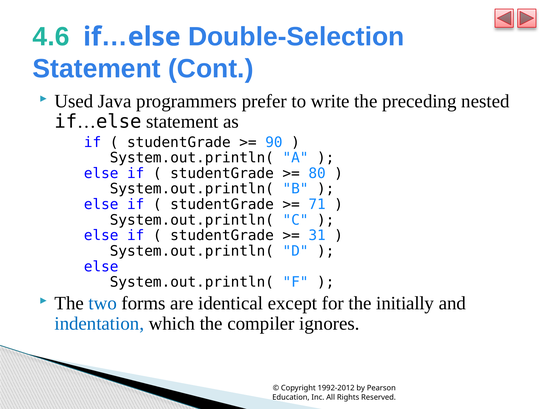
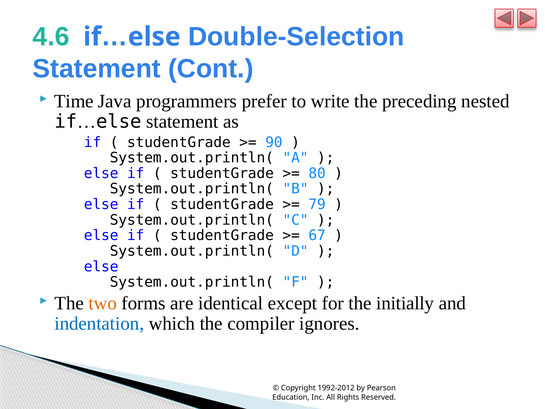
Used: Used -> Time (74, 101)
71: 71 -> 79 (317, 204)
31: 31 -> 67 (317, 235)
two colour: blue -> orange (103, 303)
